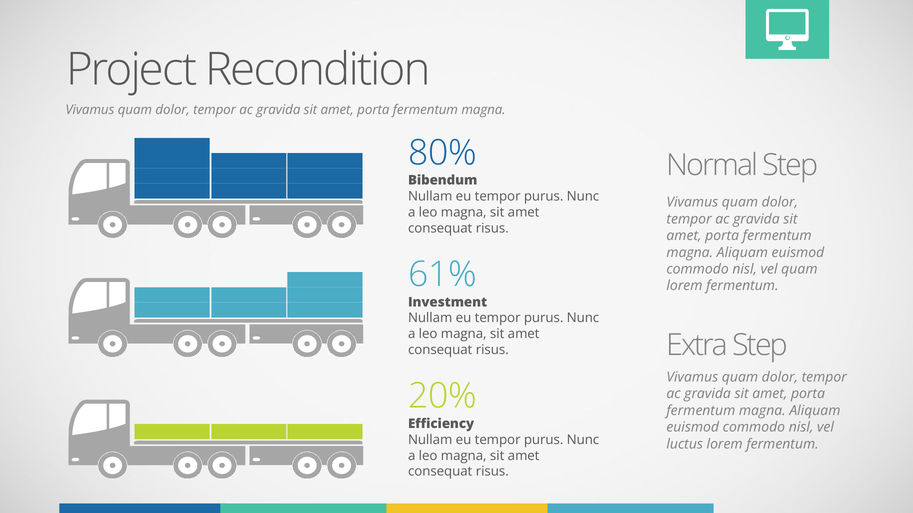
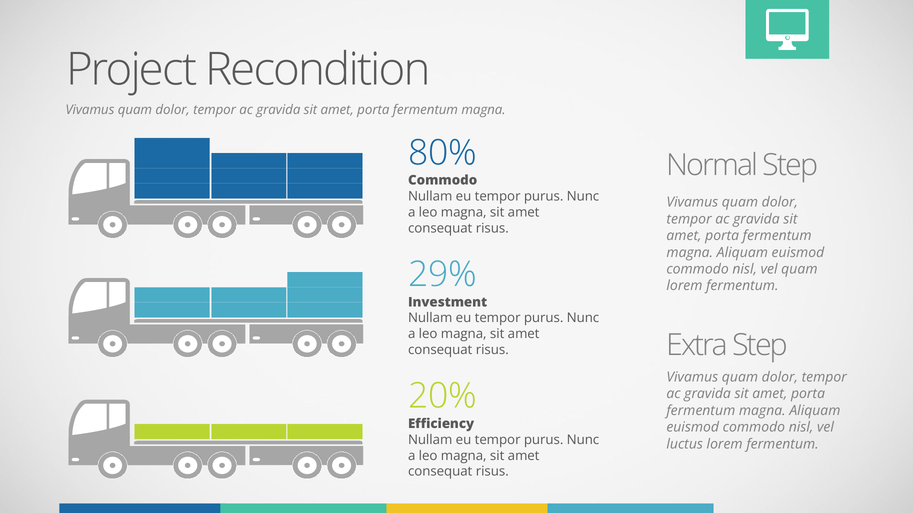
Bibendum: Bibendum -> Commodo (443, 181)
61%: 61% -> 29% (443, 275)
